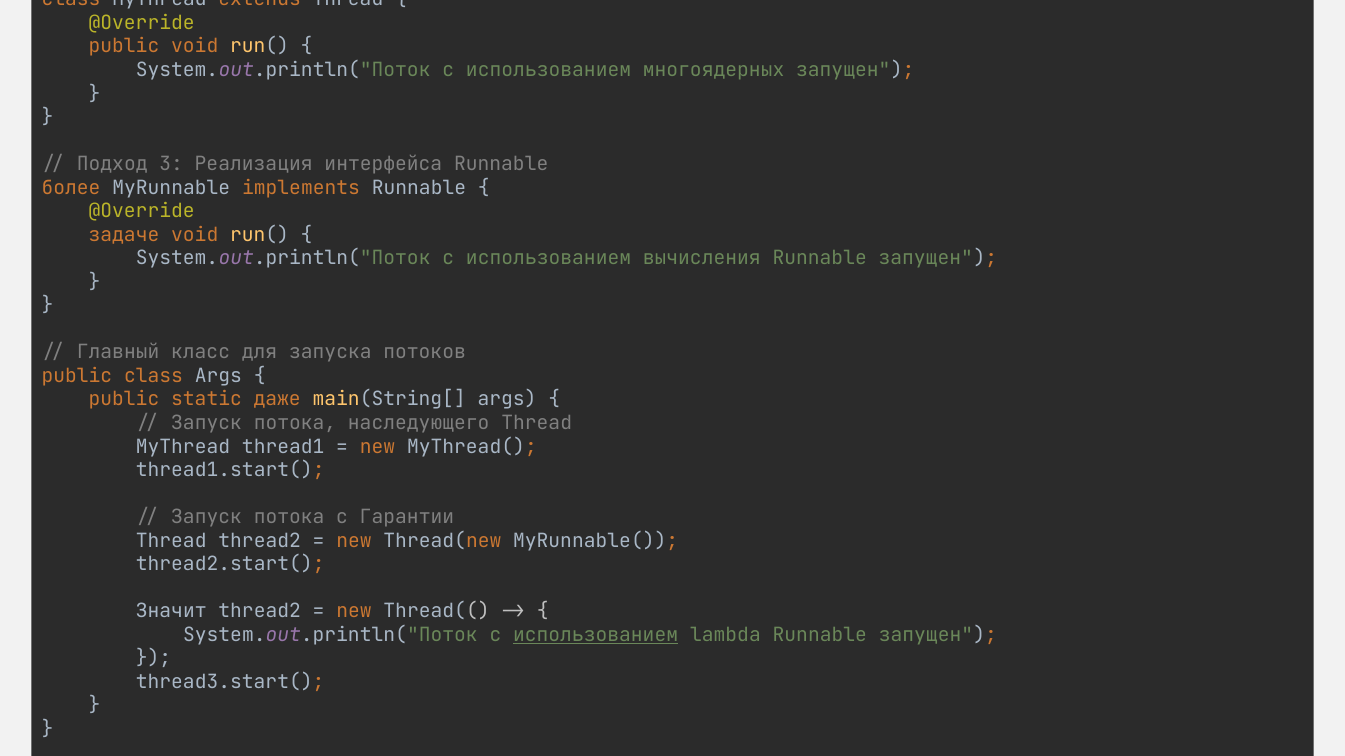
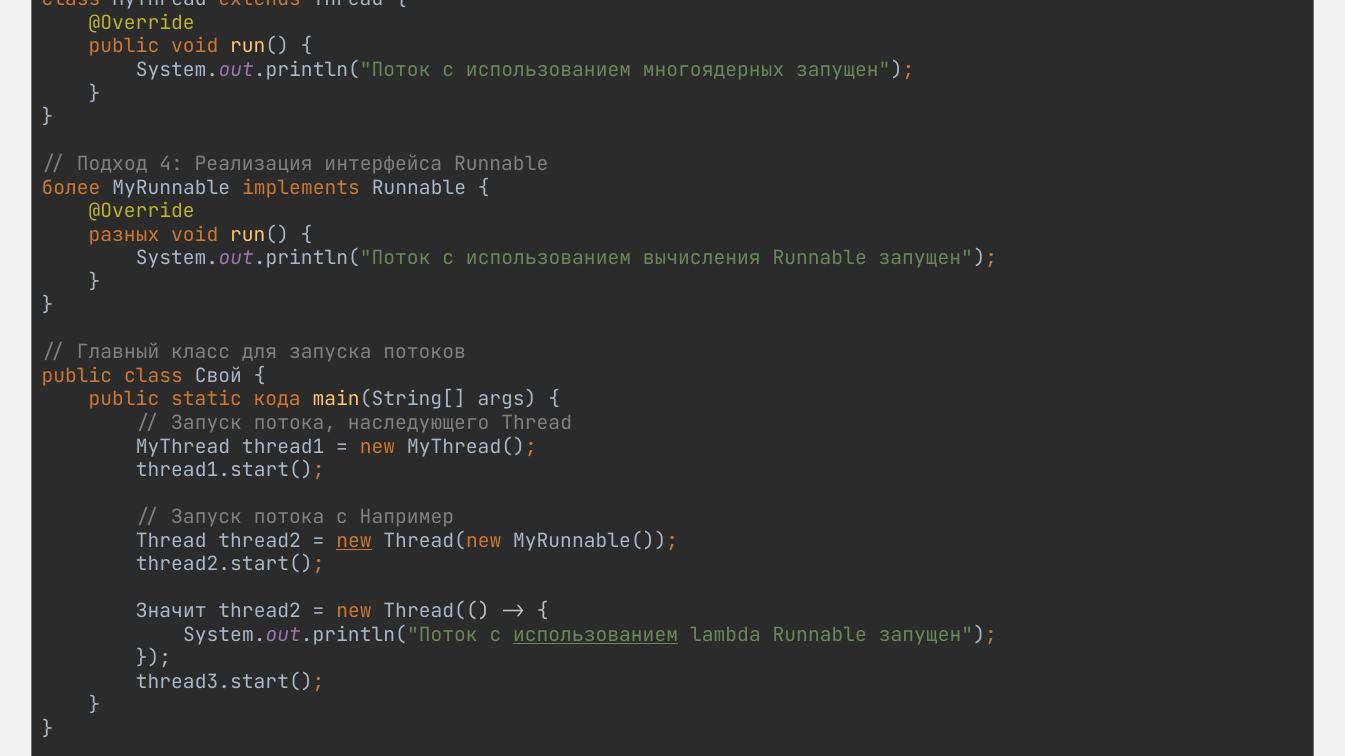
3: 3 -> 4 (171, 164)
задаче: задаче -> разных (124, 235)
class Args: Args -> Свой (218, 376)
даже: даже -> кода (277, 400)
Гарантии: Гарантии -> Например (407, 518)
new underline: none -> present (354, 541)
